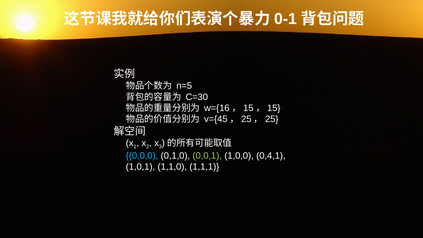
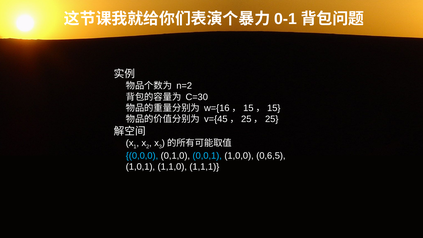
n=5: n=5 -> n=2 (184, 86)
0,0,1 colour: light green -> light blue (207, 156)
0,4,1: 0,4,1 -> 0,6,5 (271, 156)
